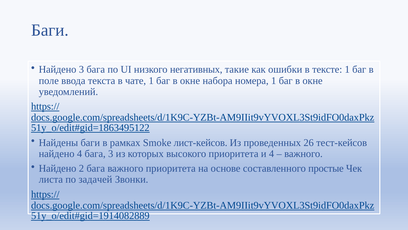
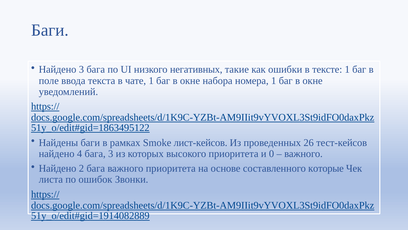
и 4: 4 -> 0 (272, 153)
простые: простые -> которые (326, 168)
задачей: задачей -> ошибок (95, 179)
